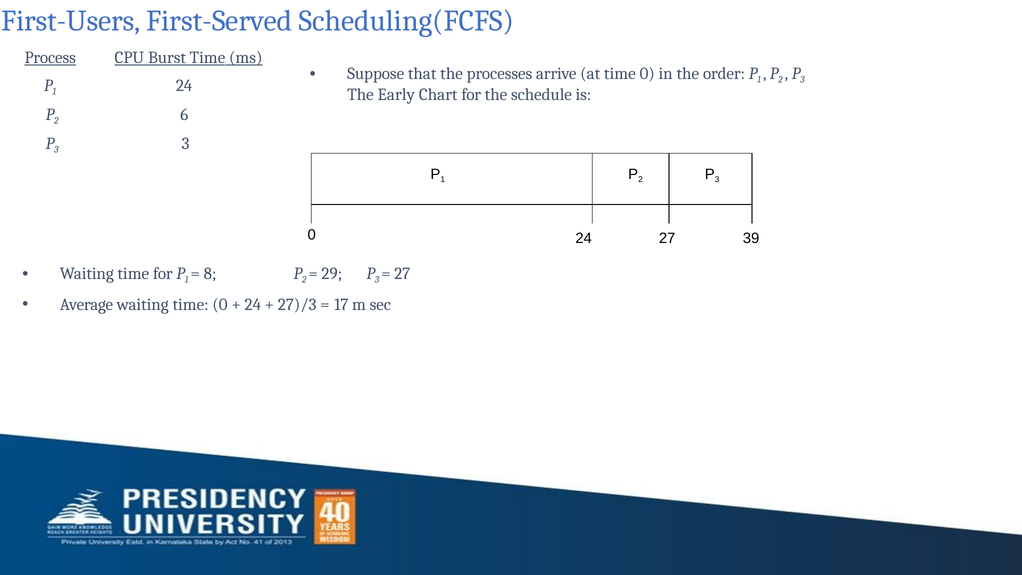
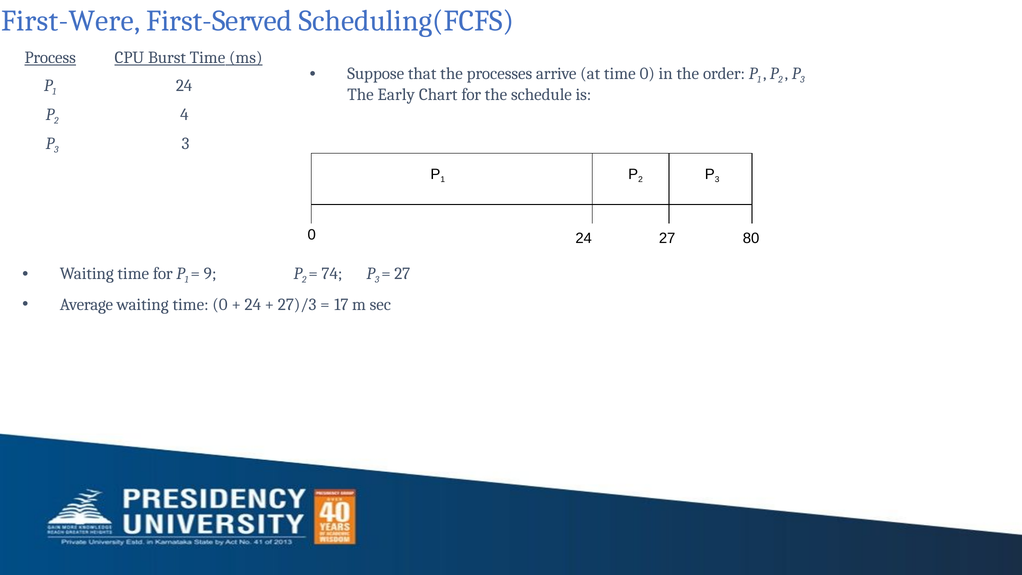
First-Users: First-Users -> First-Were (71, 21)
6: 6 -> 4 (184, 115)
39: 39 -> 80 (751, 238)
8: 8 -> 9 (210, 273)
29: 29 -> 74 (332, 273)
